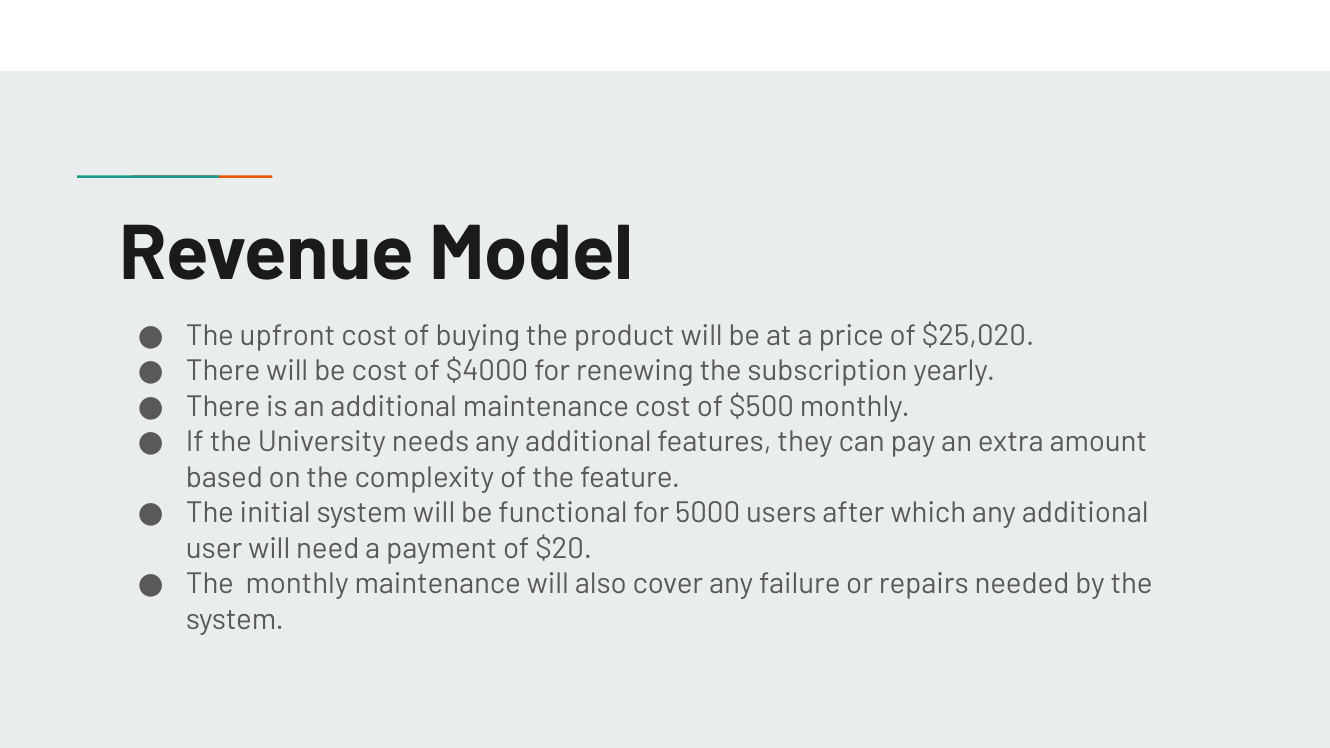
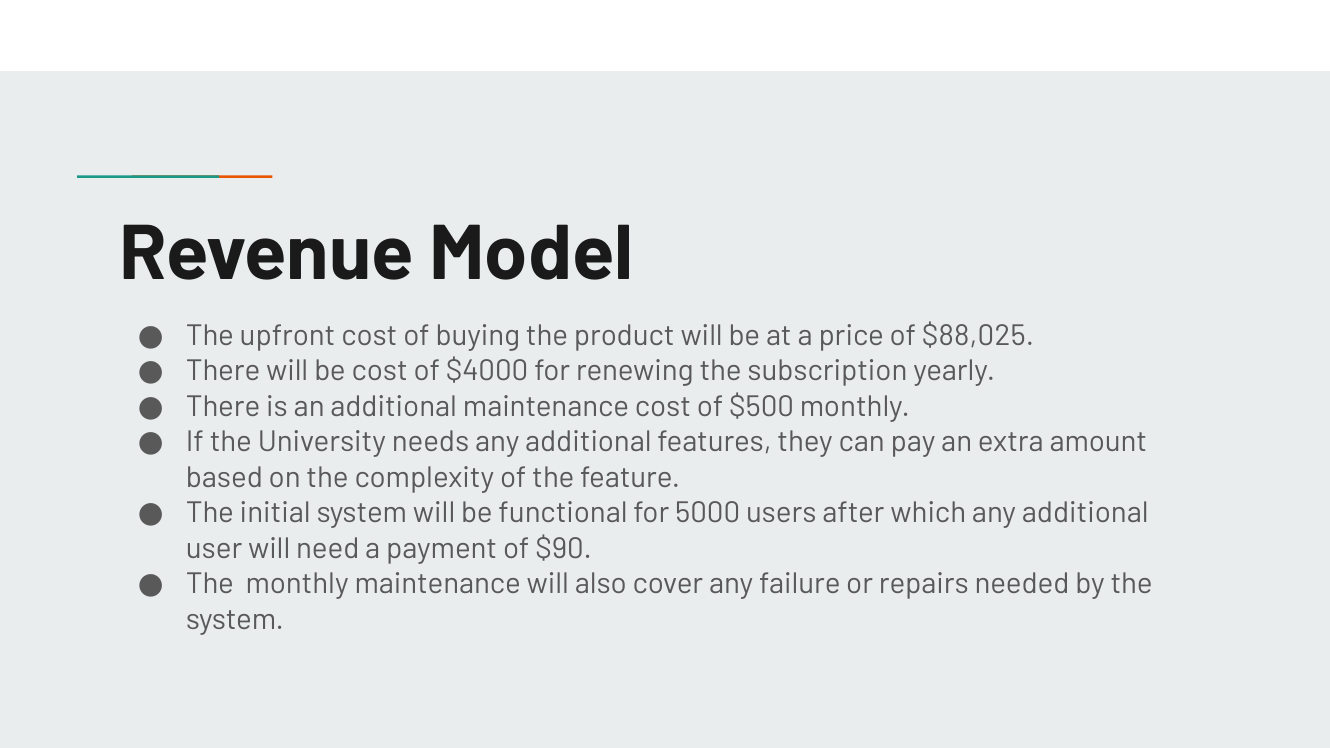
$25,020: $25,020 -> $88,025 (978, 336)
$20: $20 -> $90 (564, 548)
